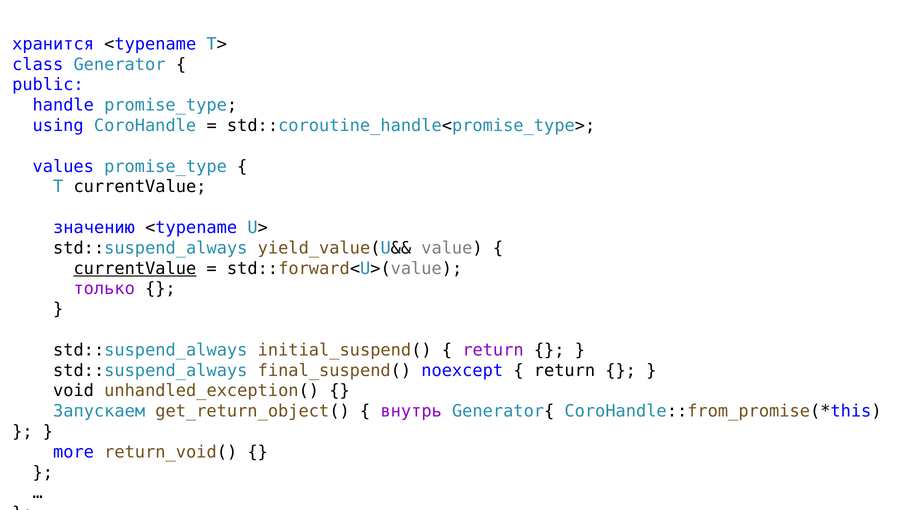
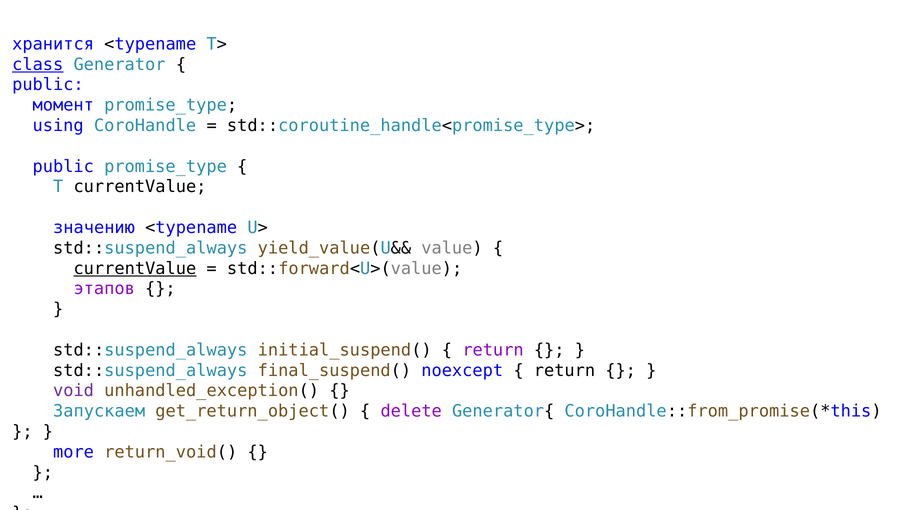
class underline: none -> present (38, 64)
handle: handle -> момент (63, 105)
values: values -> public (63, 167)
только: только -> этапов (104, 289)
void colour: black -> purple (74, 391)
внутрь: внутрь -> delete (411, 411)
